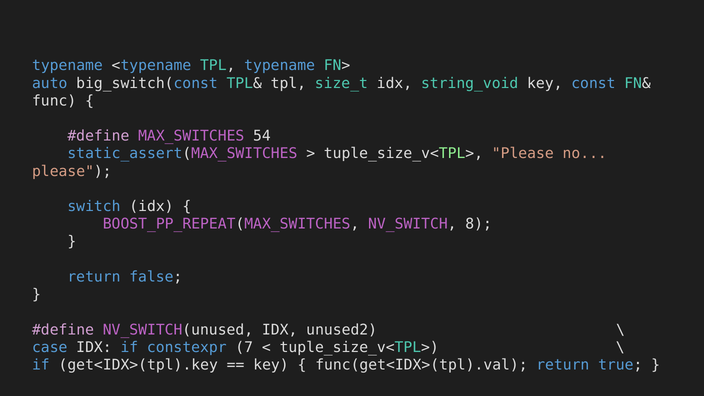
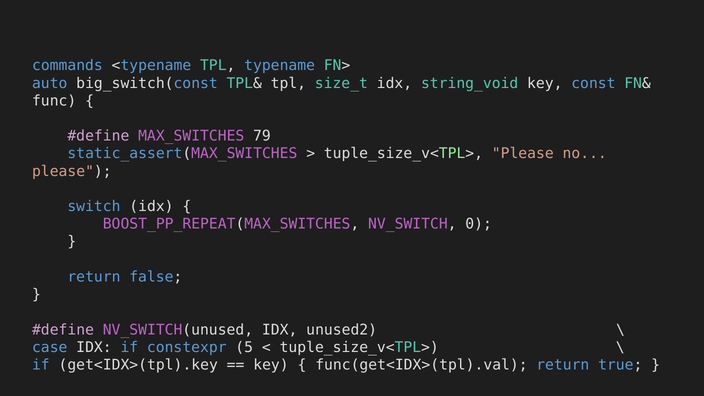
typename: typename -> commands (67, 66)
54: 54 -> 79 (262, 136)
8: 8 -> 0 (479, 224)
7: 7 -> 5 (244, 347)
